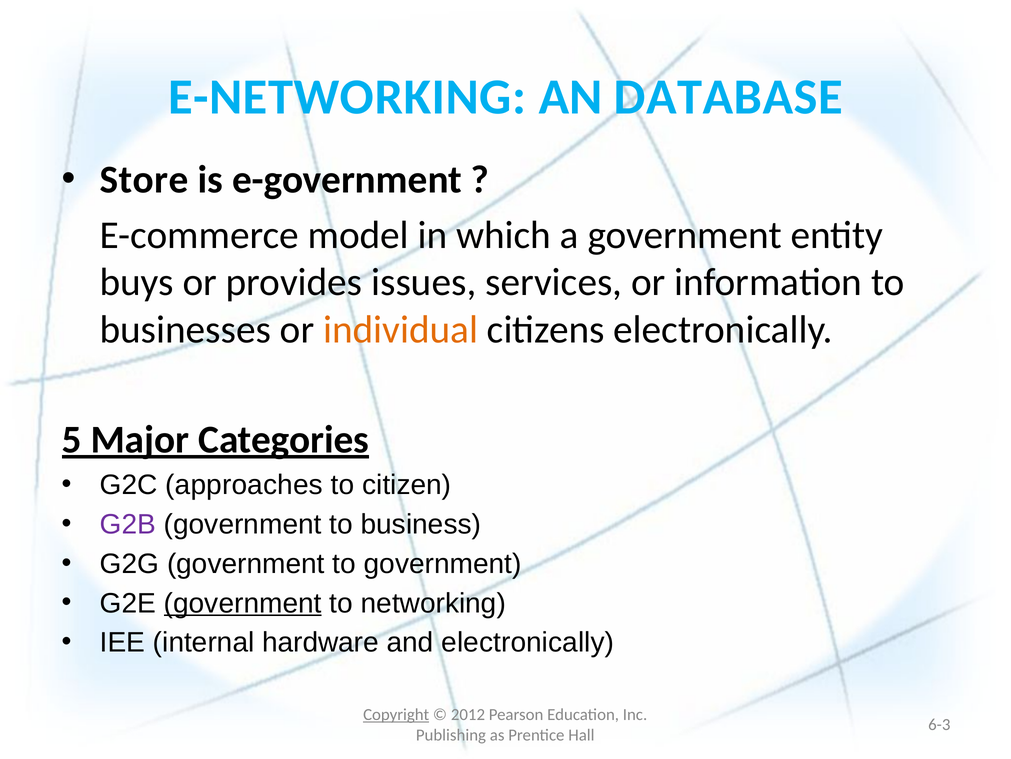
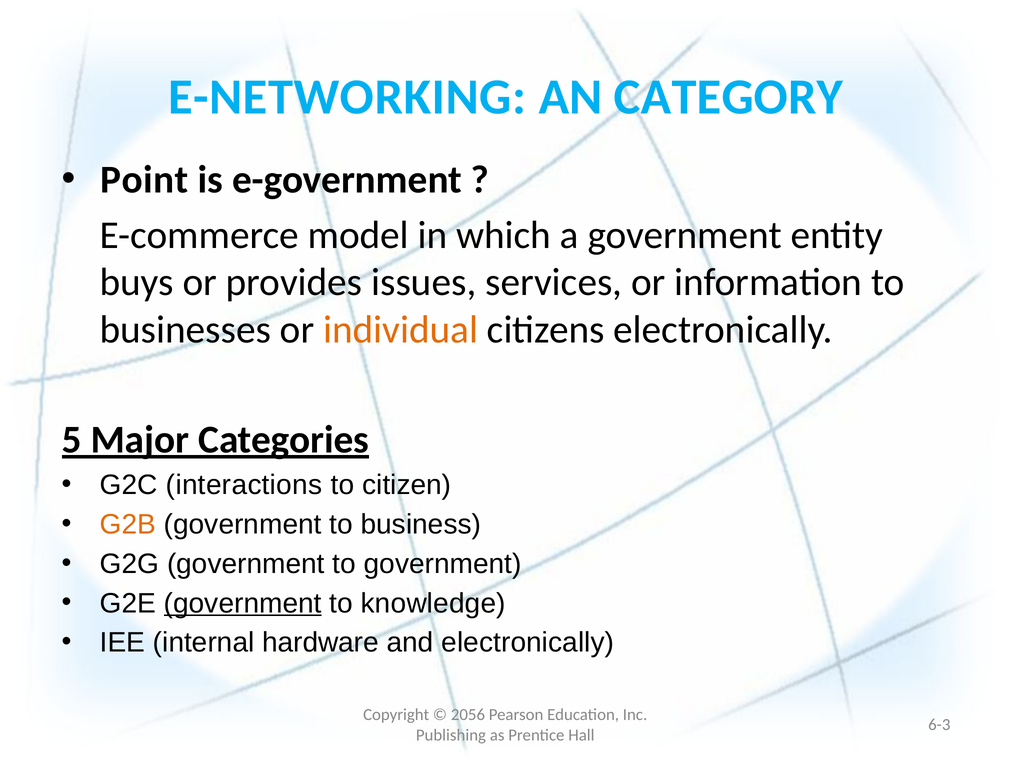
DATABASE: DATABASE -> CATEGORY (729, 97)
Store: Store -> Point (144, 180)
approaches: approaches -> interactions (244, 485)
G2B colour: purple -> orange (128, 524)
networking: networking -> knowledge (433, 603)
Copyright underline: present -> none (396, 714)
2012: 2012 -> 2056 (468, 714)
